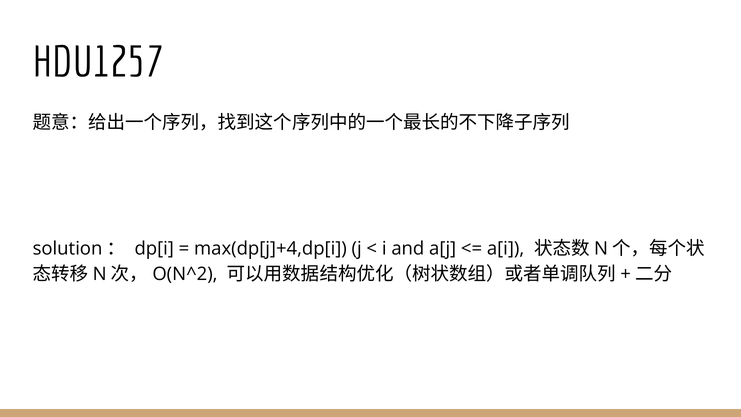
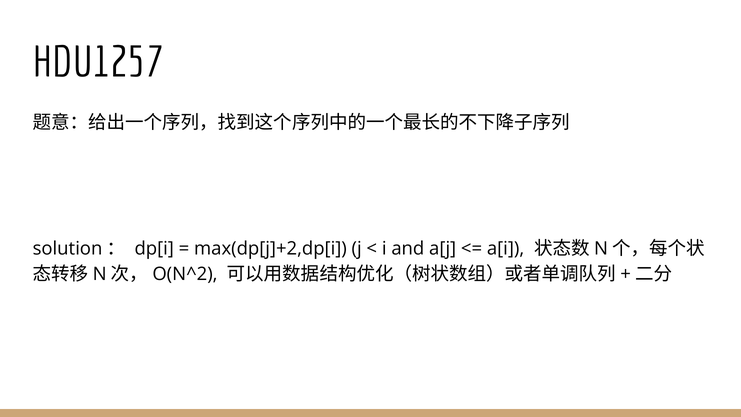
max(dp[j]+4,dp[i: max(dp[j]+4,dp[i -> max(dp[j]+2,dp[i (270, 248)
